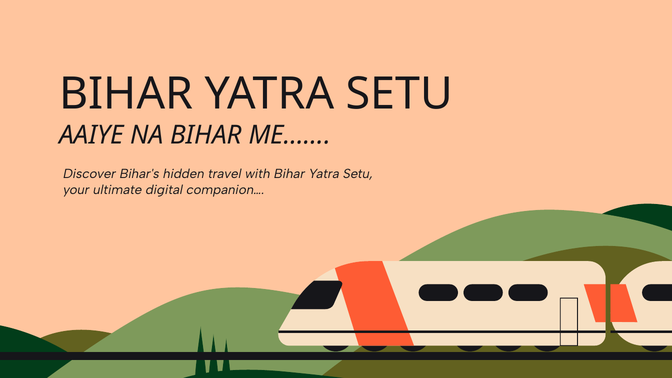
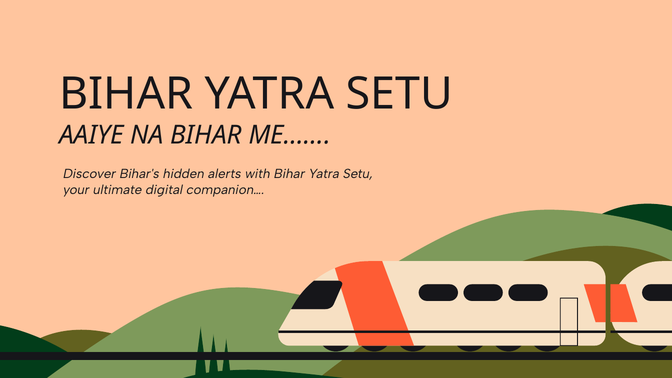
travel: travel -> alerts (225, 174)
